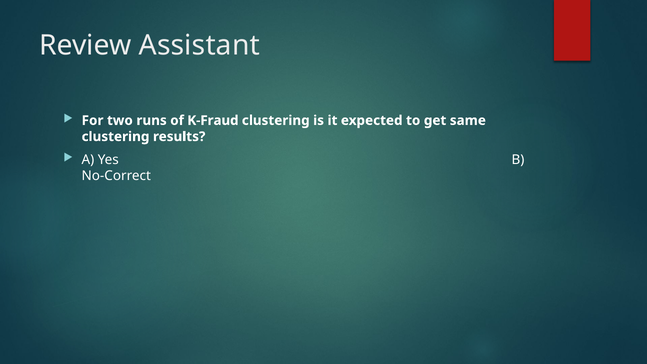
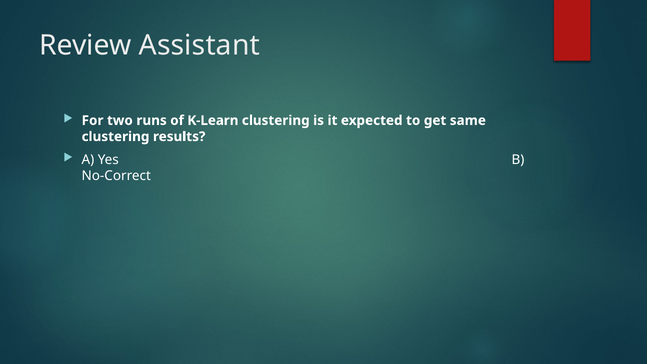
K-Fraud: K-Fraud -> K-Learn (213, 120)
